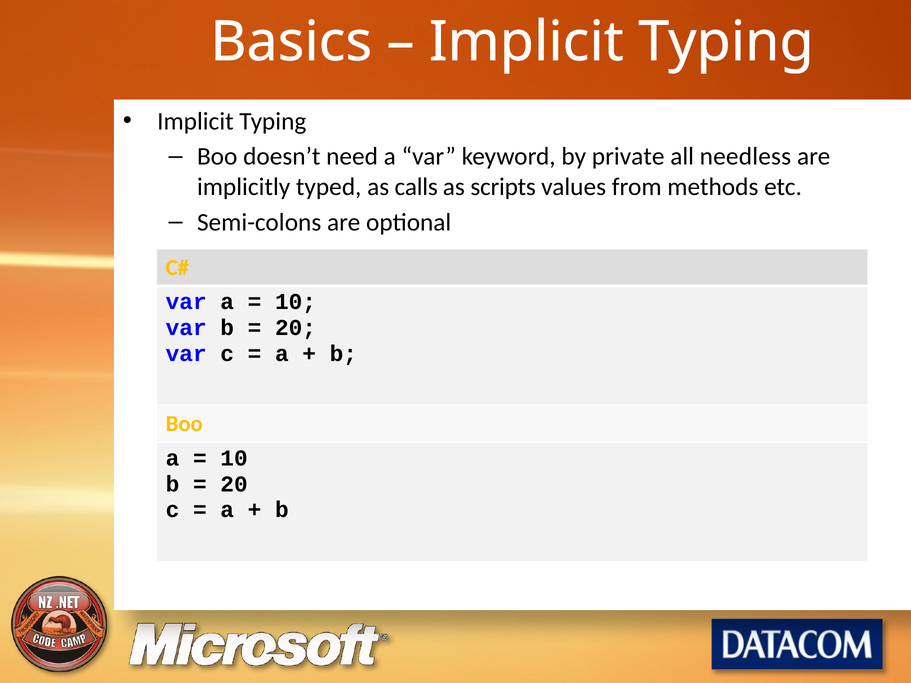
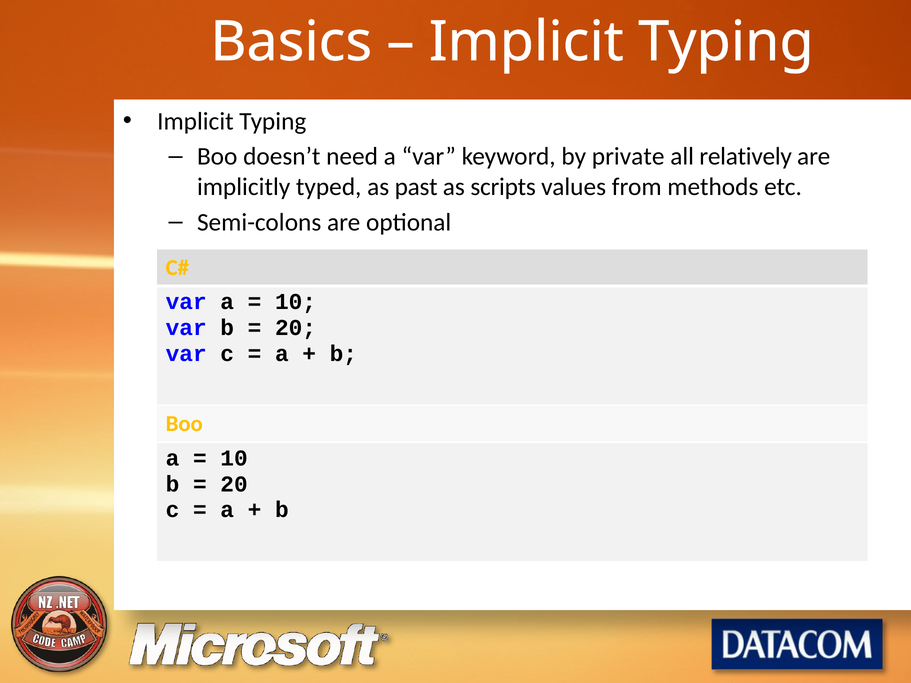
needless: needless -> relatively (746, 157)
calls: calls -> past (416, 187)
